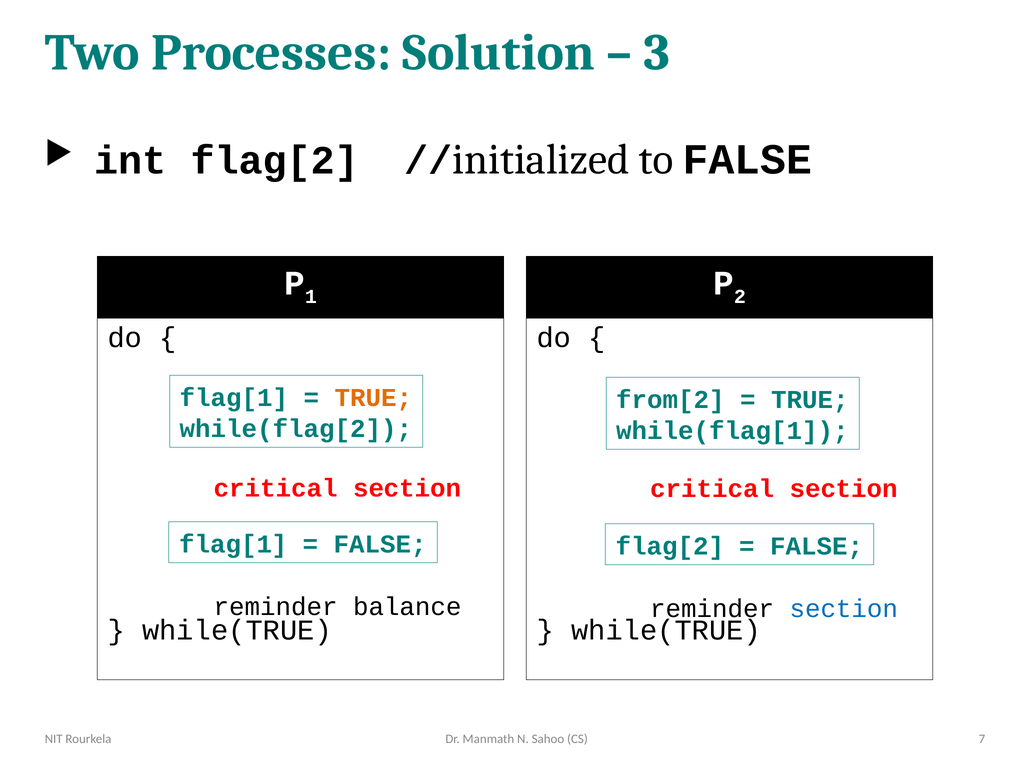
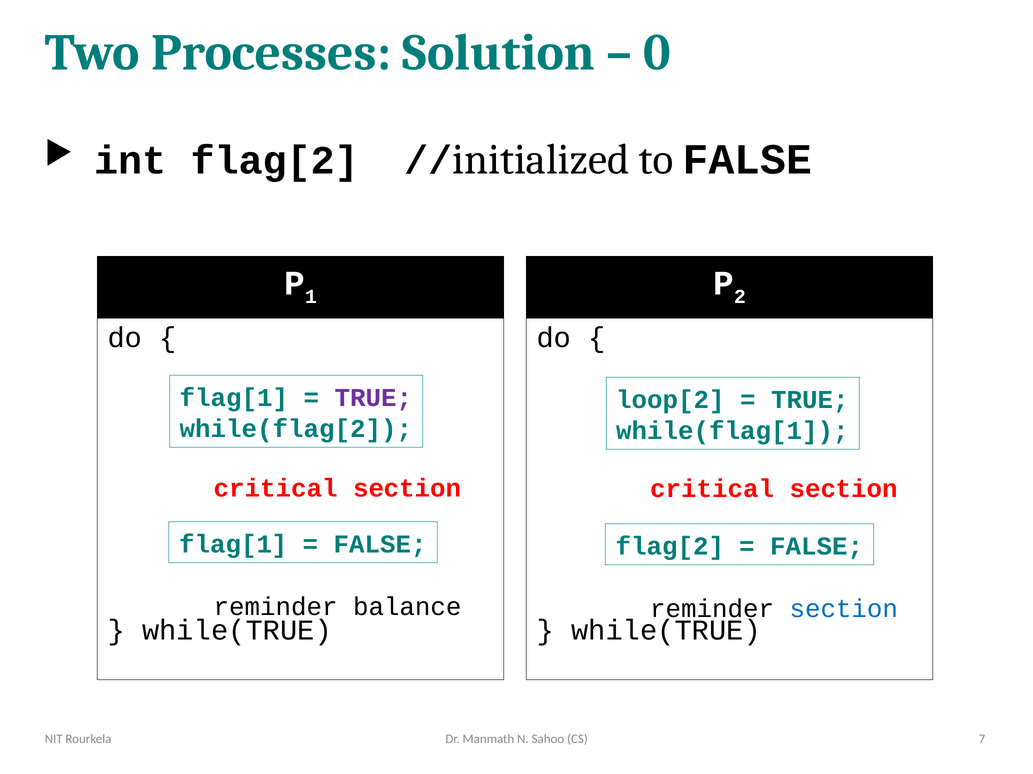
3: 3 -> 0 (657, 53)
TRUE colour: orange -> purple (373, 398)
from[2: from[2 -> loop[2 (671, 400)
